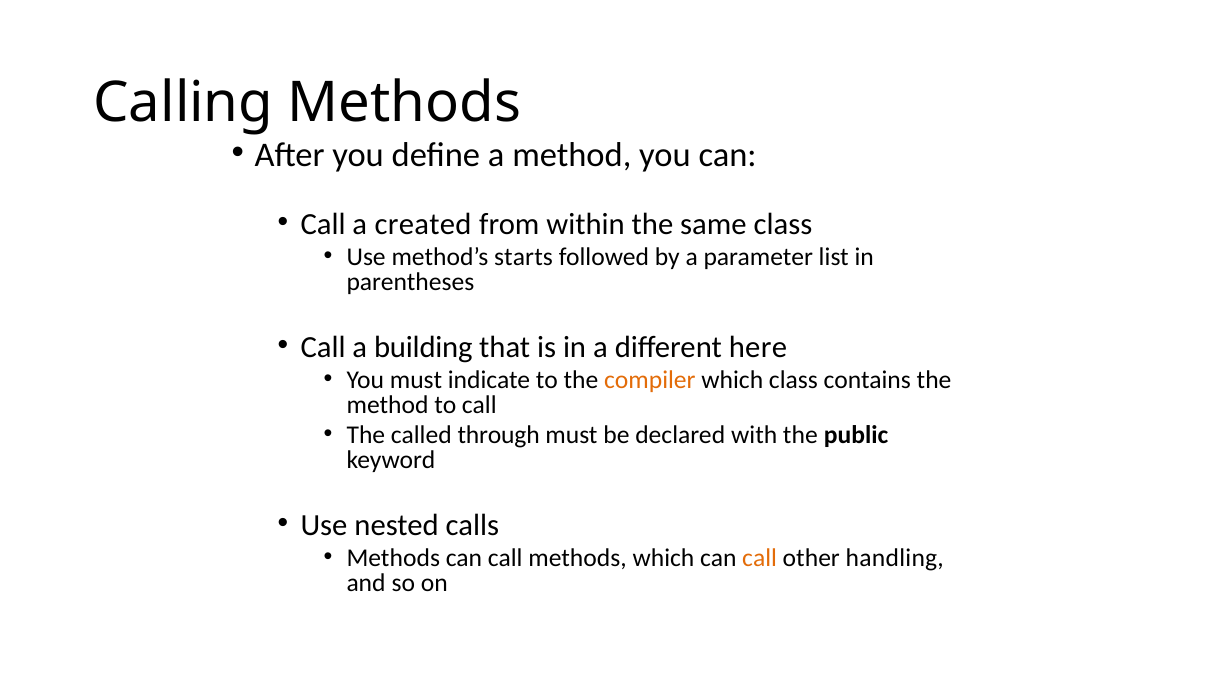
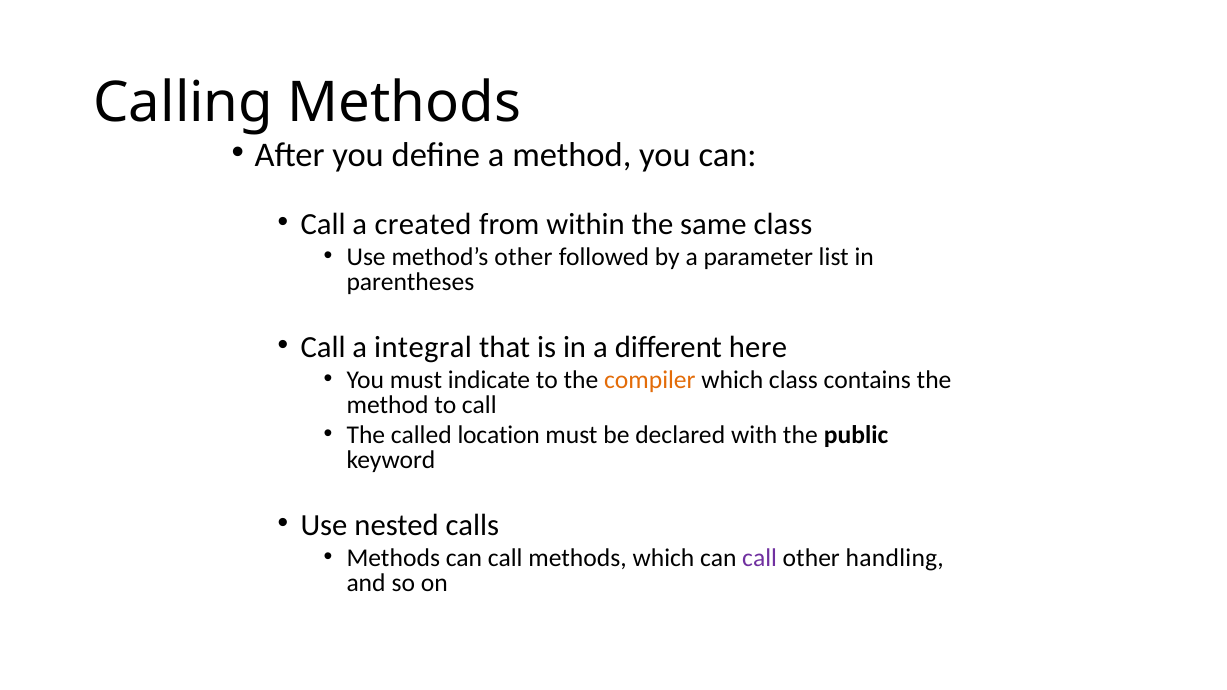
method’s starts: starts -> other (523, 257)
building: building -> integral (423, 347)
through: through -> location (499, 435)
call colour: orange -> purple (760, 558)
